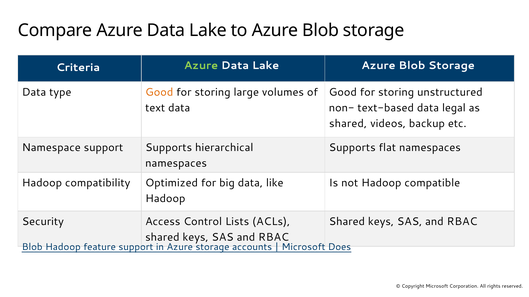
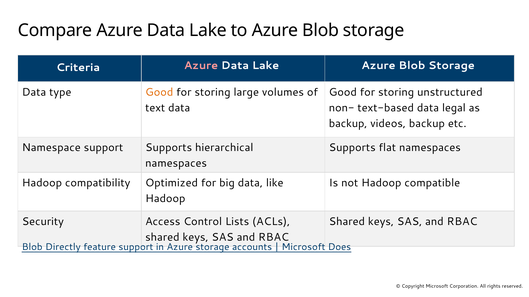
Azure colour: light green -> pink (201, 66)
shared: shared -> backup (348, 124)
Blob Hadoop: Hadoop -> Directly (63, 248)
